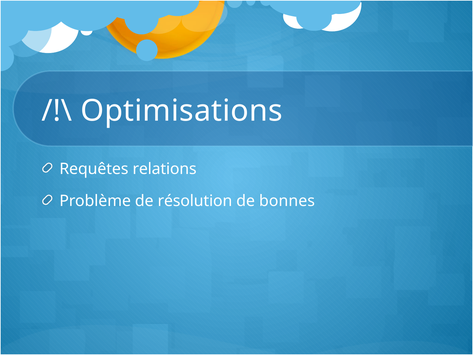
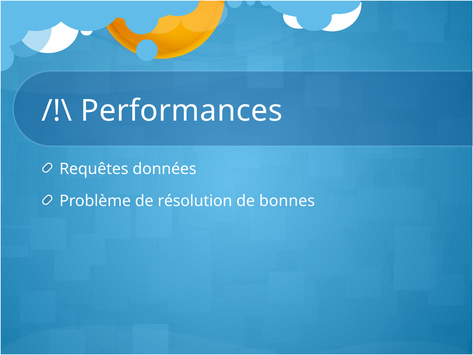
Optimisations: Optimisations -> Performances (182, 111)
relations: relations -> données (165, 169)
